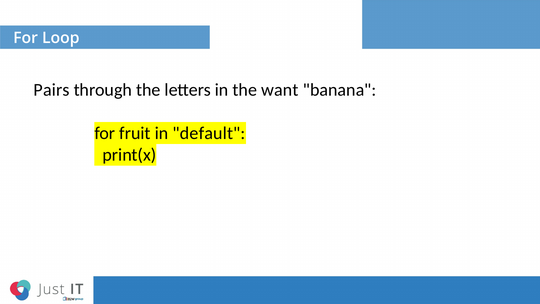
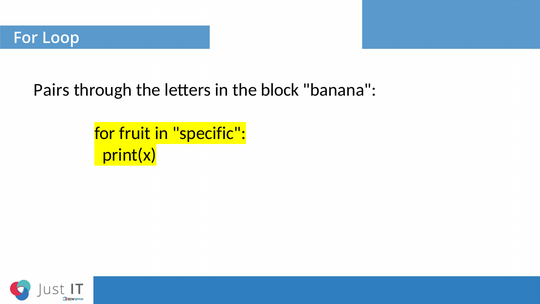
want: want -> block (280, 90)
default: default -> specific (209, 133)
